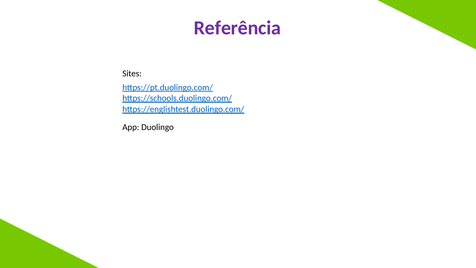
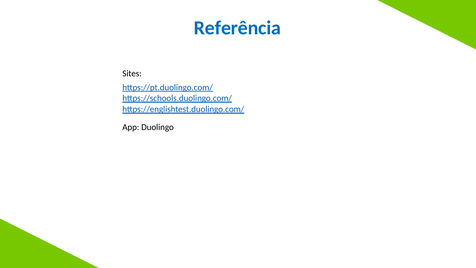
Referência colour: purple -> blue (237, 28)
